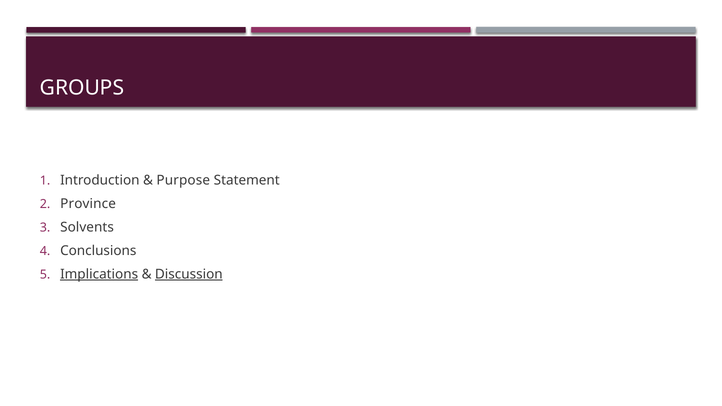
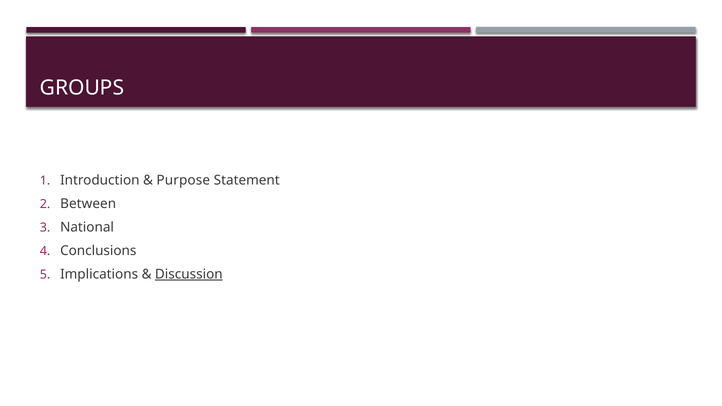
Province: Province -> Between (88, 204)
Solvents: Solvents -> National (87, 227)
Implications underline: present -> none (99, 274)
